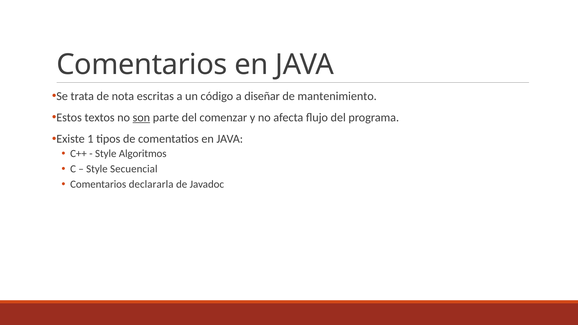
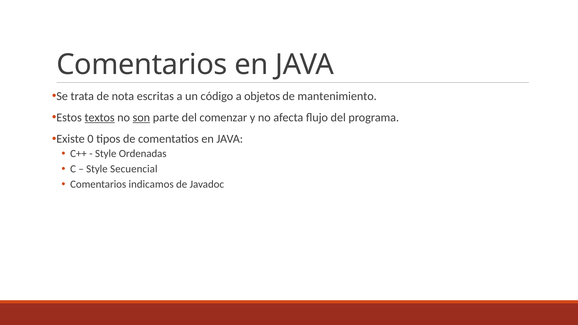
diseñar: diseñar -> objetos (262, 96)
textos underline: none -> present (100, 118)
1: 1 -> 0 (90, 139)
Algoritmos: Algoritmos -> Ordenadas (143, 154)
declararla: declararla -> indicamos (151, 184)
